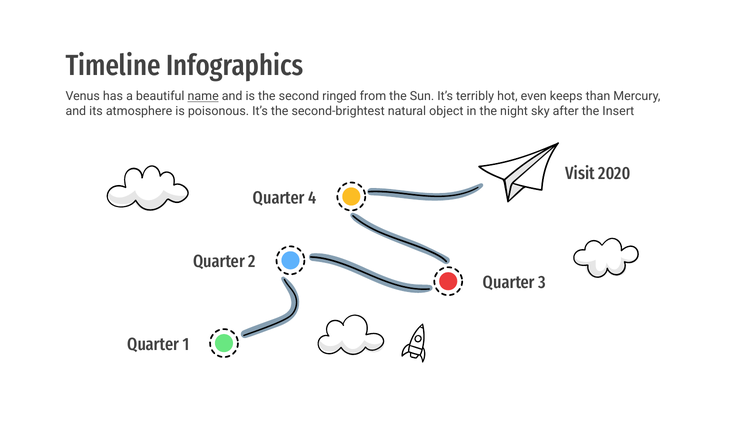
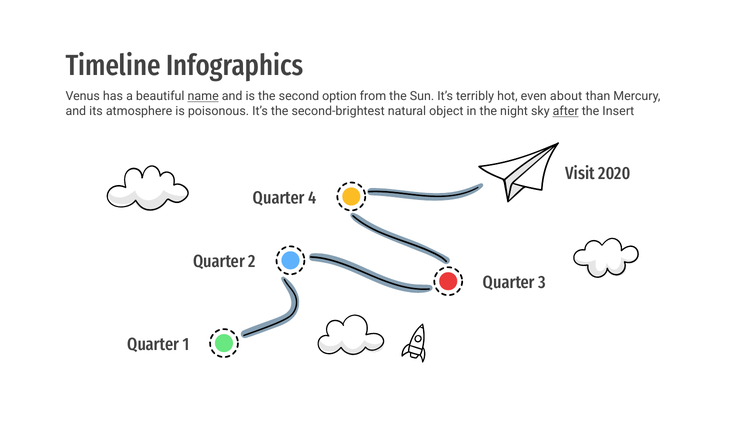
ringed: ringed -> option (340, 96)
keeps: keeps -> about (566, 96)
after underline: none -> present (566, 111)
